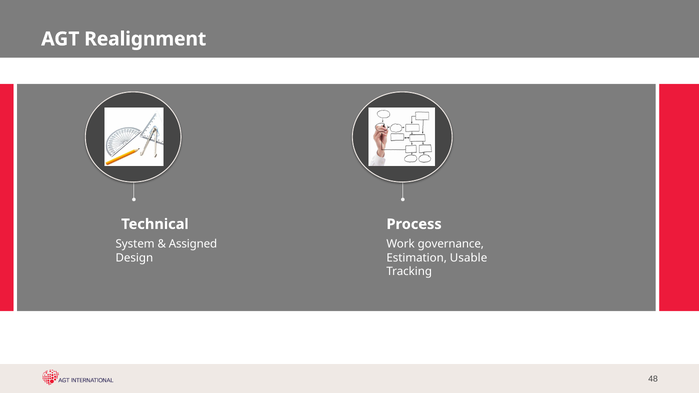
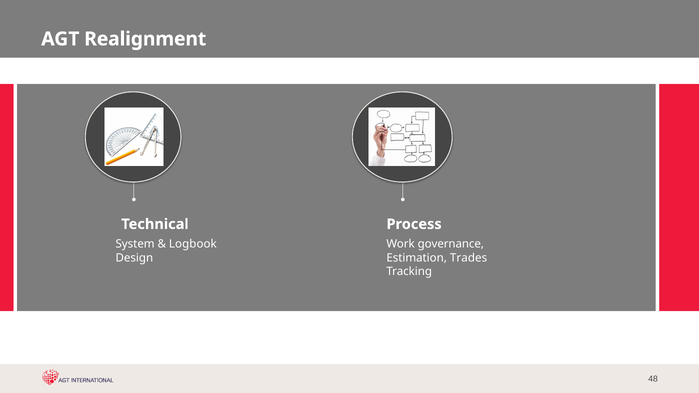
Assigned: Assigned -> Logbook (193, 244)
Usable: Usable -> Trades (469, 258)
